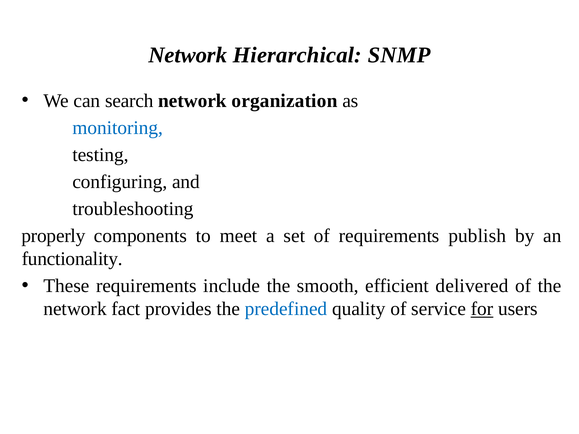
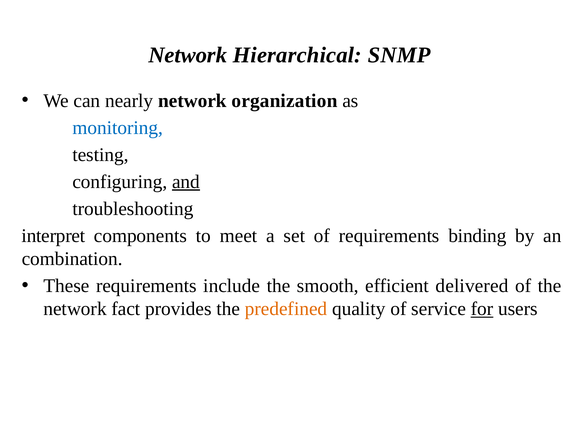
search: search -> nearly (129, 101)
and underline: none -> present (186, 182)
properly: properly -> interpret (53, 236)
publish: publish -> binding (477, 236)
functionality: functionality -> combination (72, 259)
predefined colour: blue -> orange (286, 309)
